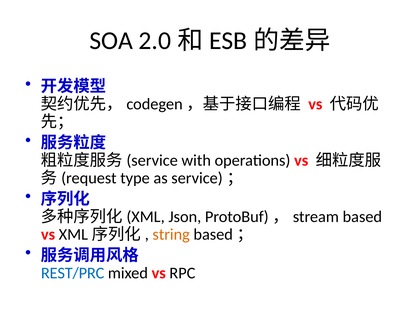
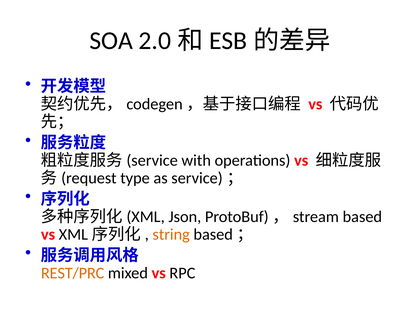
REST/PRC colour: blue -> orange (73, 273)
